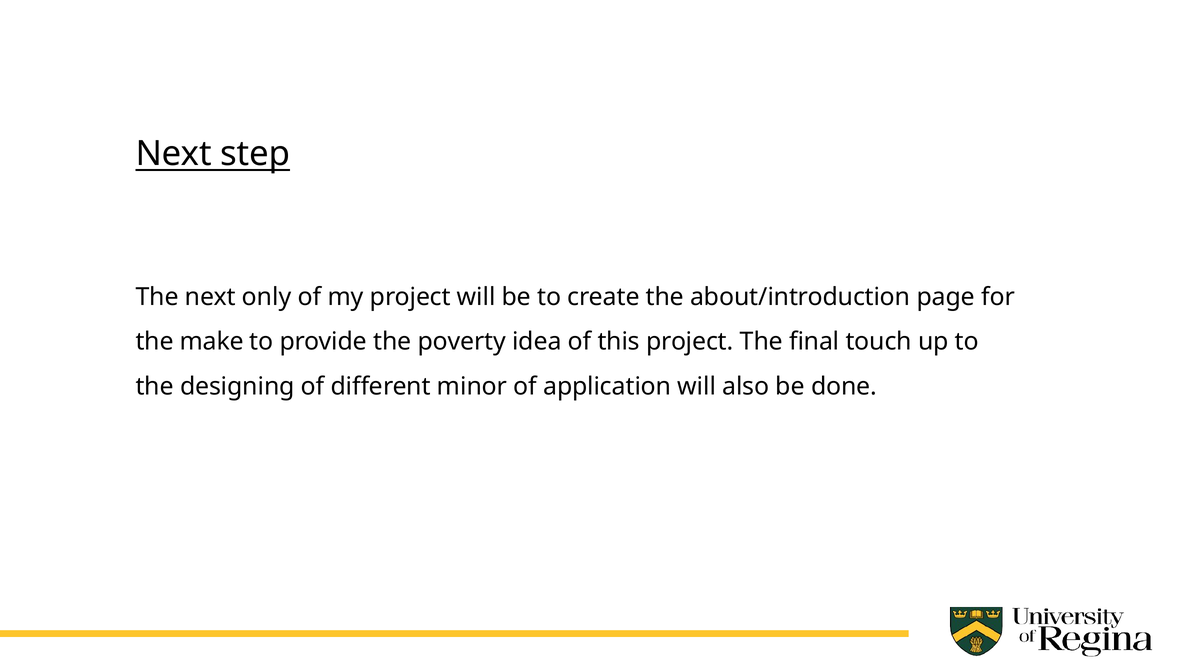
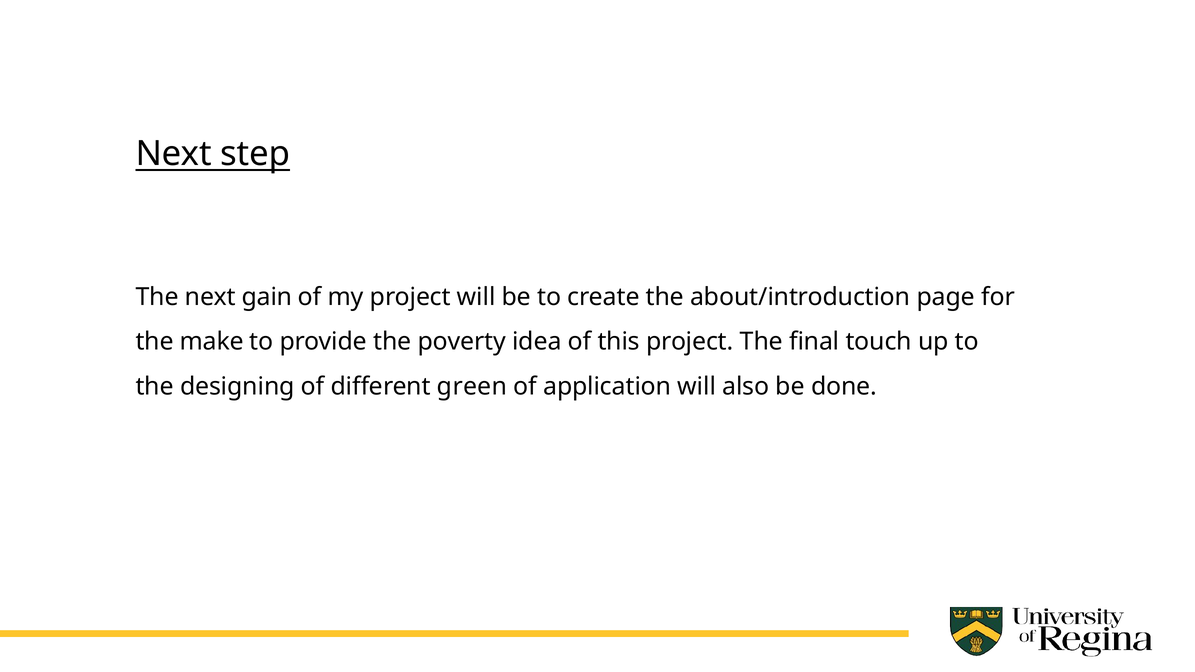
only: only -> gain (267, 297)
minor: minor -> green (472, 387)
